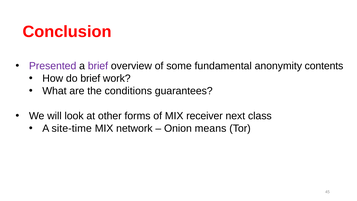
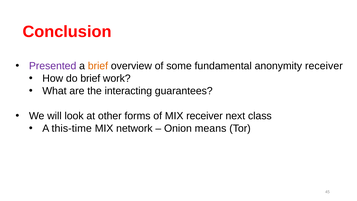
brief colour: purple -> orange (98, 66)
anonymity contents: contents -> receiver (324, 66)
conditions: conditions -> interacting (128, 91)
site-time: site-time -> this-time (72, 128)
